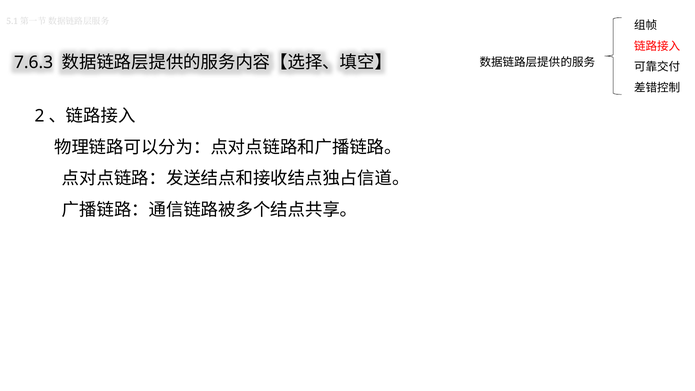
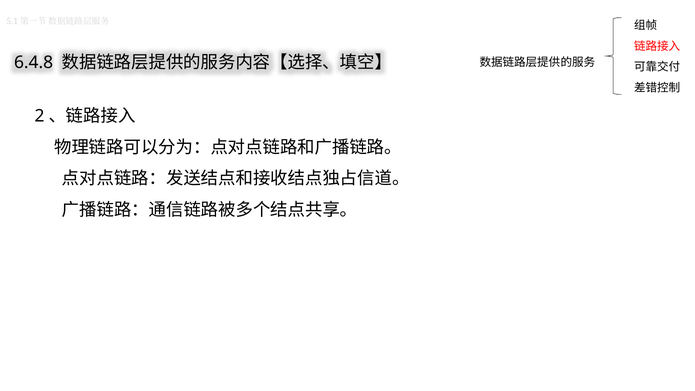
7.6.3: 7.6.3 -> 6.4.8 (34, 63)
